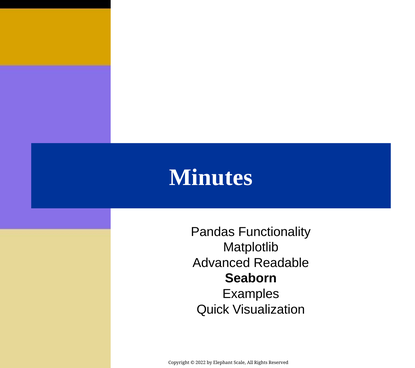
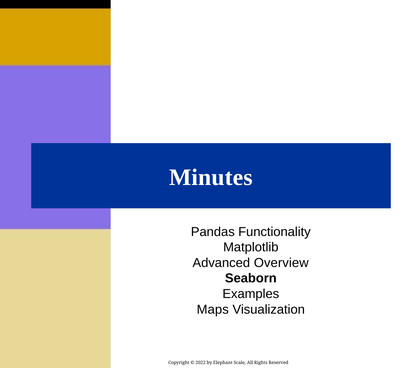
Readable: Readable -> Overview (281, 262)
Quick: Quick -> Maps (213, 309)
